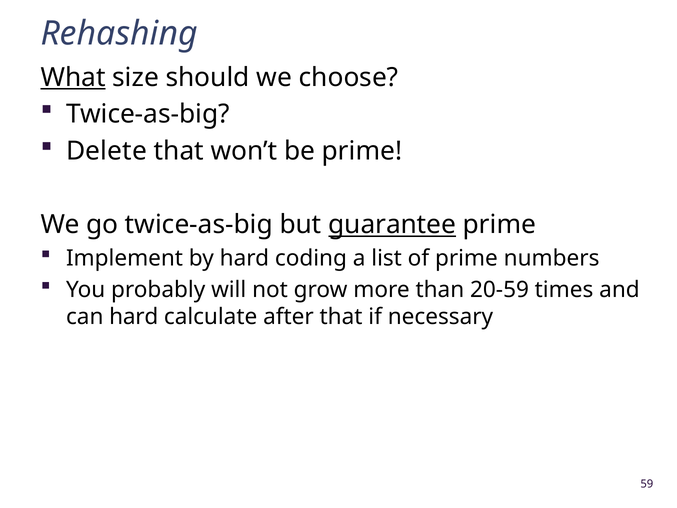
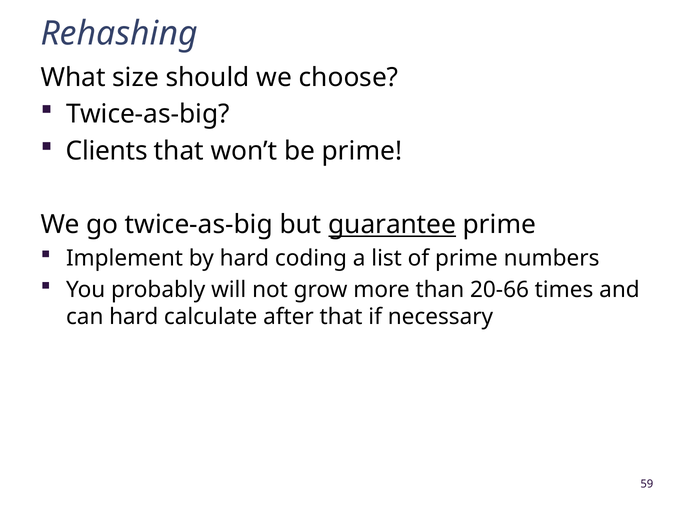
What underline: present -> none (73, 77)
Delete: Delete -> Clients (107, 151)
20-59: 20-59 -> 20-66 (499, 290)
